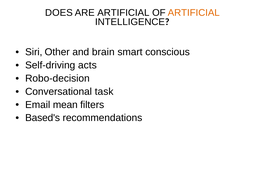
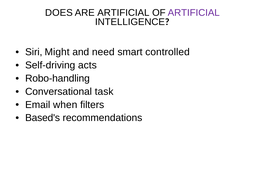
ARTIFICIAL colour: orange -> purple (194, 13)
Other: Other -> Might (57, 52)
brain: brain -> need (103, 52)
conscious: conscious -> controlled (167, 52)
Robo-decision: Robo-decision -> Robo-handling (57, 79)
mean: mean -> when (65, 105)
